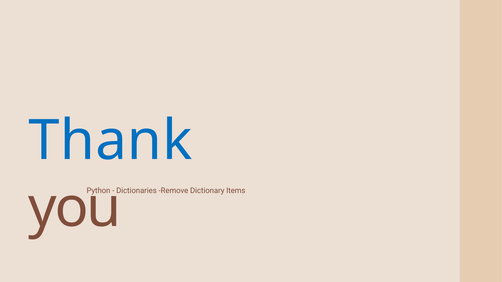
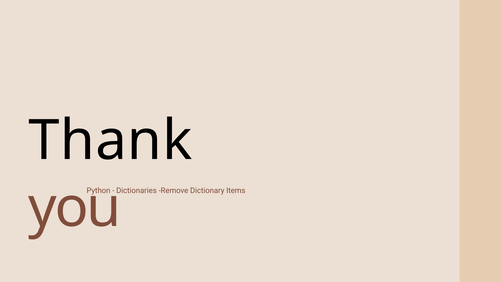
Thank colour: blue -> black (110, 141)
